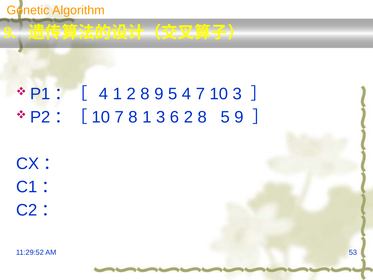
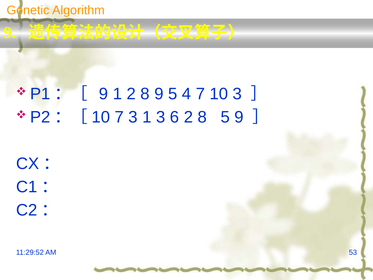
4: 4 -> 9 (104, 94)
7 8: 8 -> 3 (133, 117)
